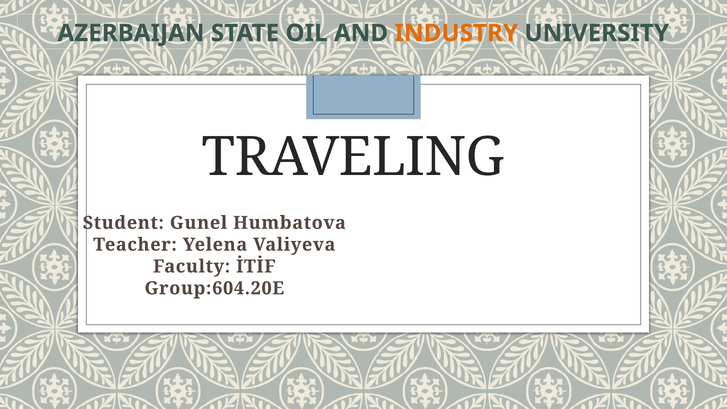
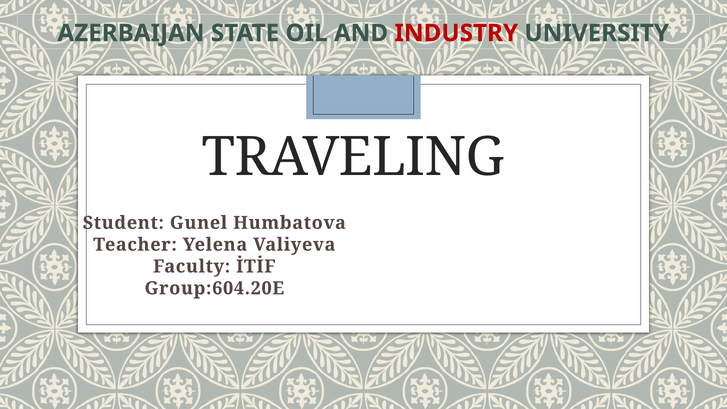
INDUSTRY colour: orange -> red (456, 33)
